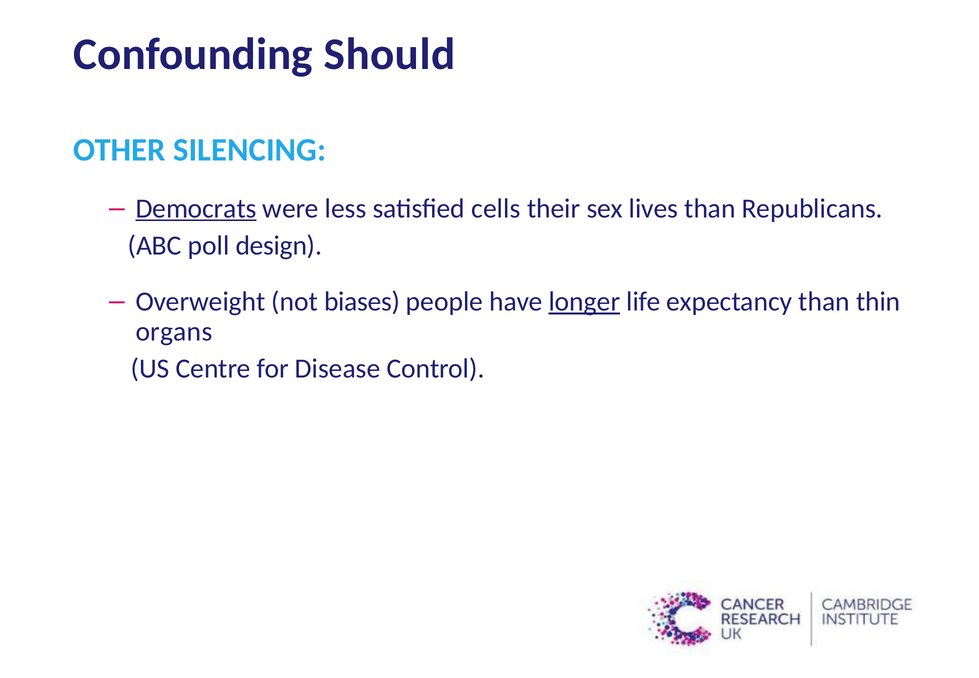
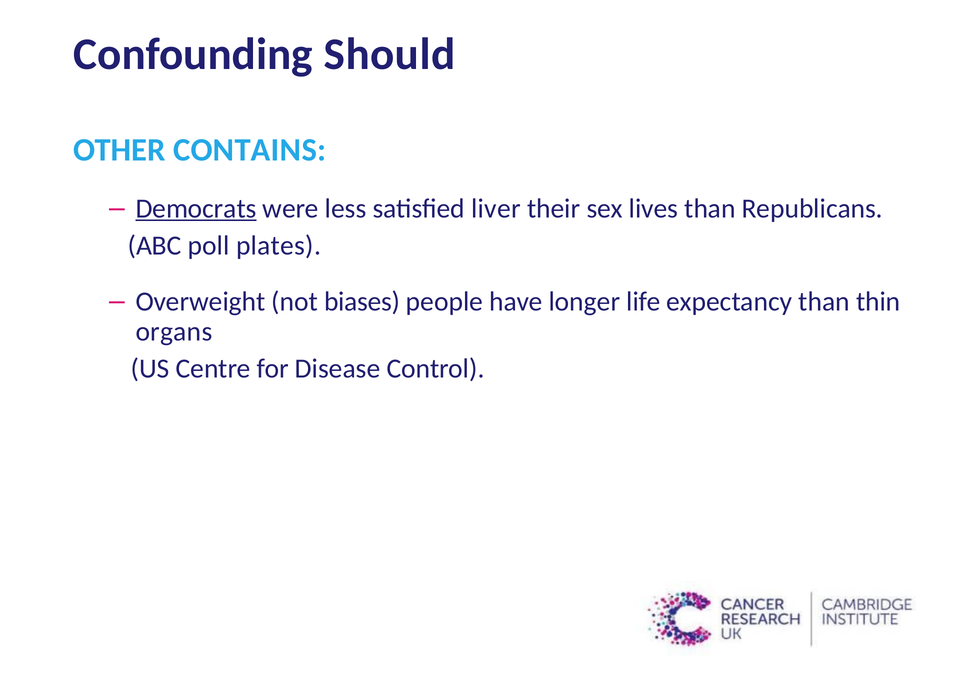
SILENCING: SILENCING -> CONTAINS (250, 150)
cells: cells -> liver (496, 208)
design: design -> plates (279, 246)
longer underline: present -> none (584, 301)
